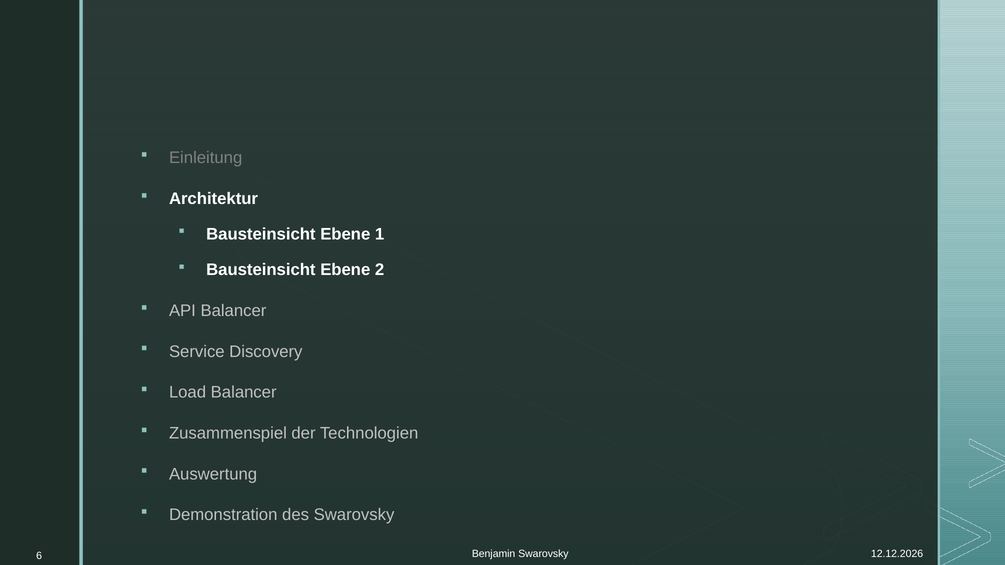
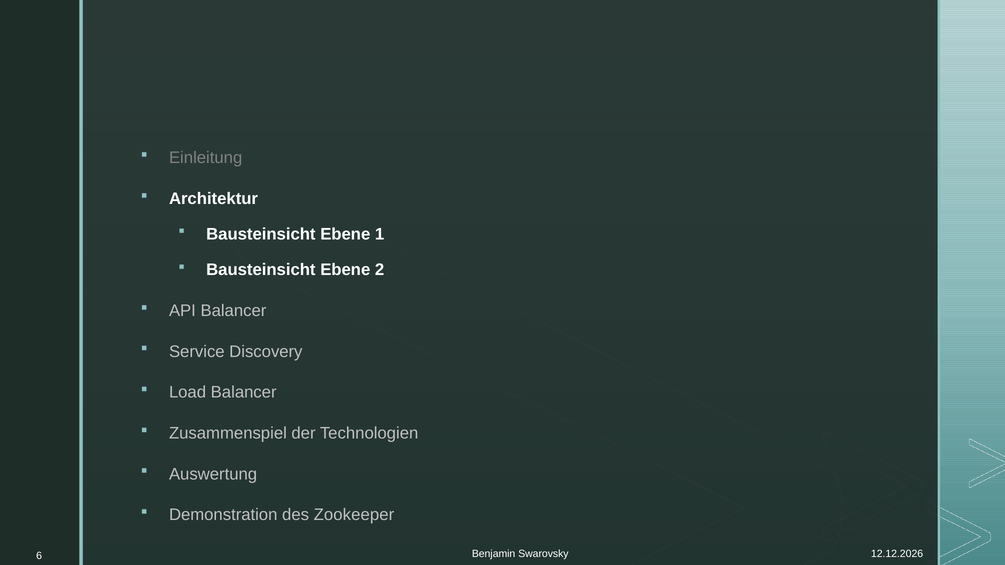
des Swarovsky: Swarovsky -> Zookeeper (354, 515)
